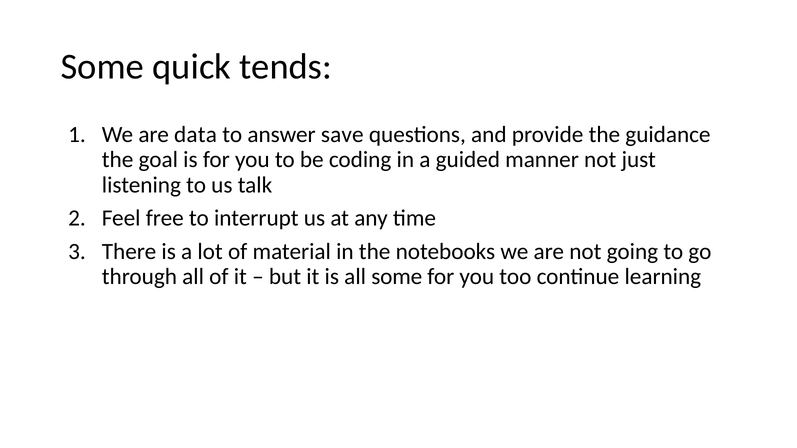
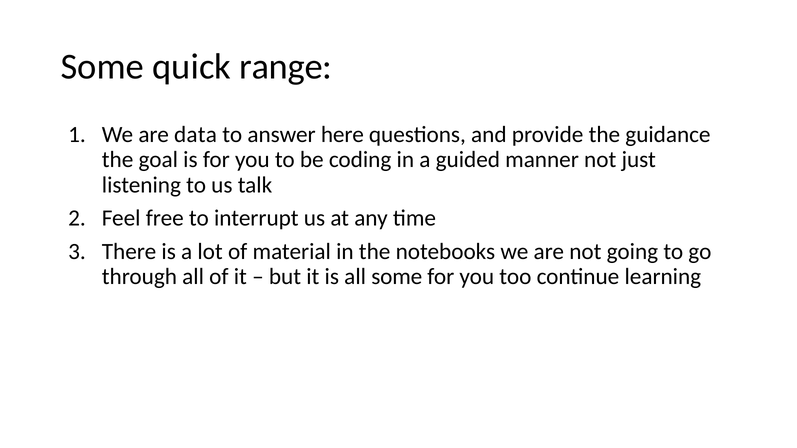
tends: tends -> range (286, 67)
save: save -> here (342, 135)
